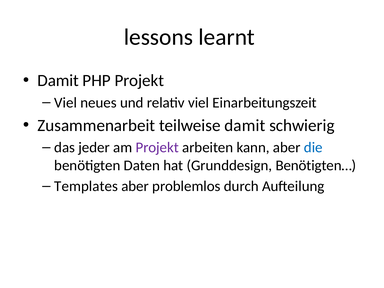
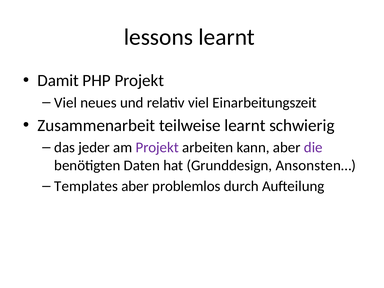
teilweise damit: damit -> learnt (245, 125)
die colour: blue -> purple (313, 147)
Benötigten…: Benötigten… -> Ansonsten… (316, 165)
